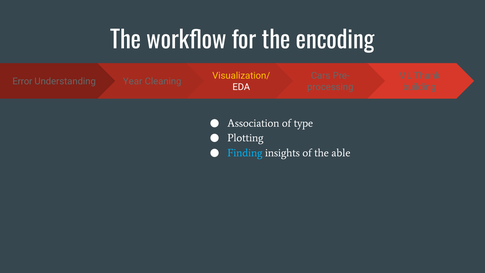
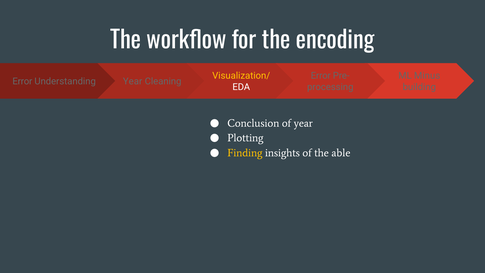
Cars: Cars -> Error (321, 76)
Thank: Thank -> Minus (427, 76)
Association: Association -> Conclusion (253, 123)
of type: type -> year (303, 123)
Finding colour: light blue -> yellow (245, 153)
